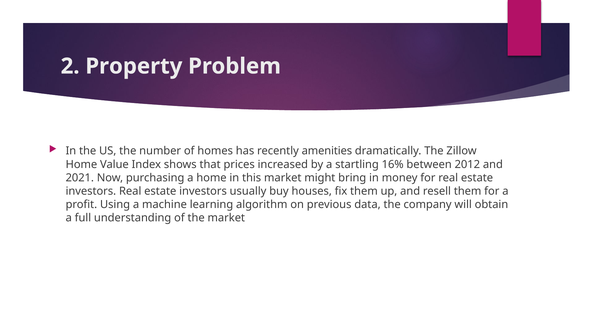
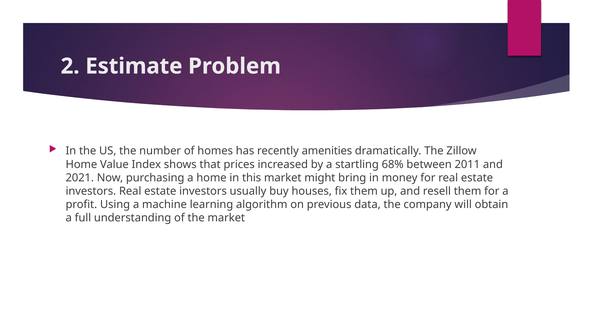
Property: Property -> Estimate (134, 66)
16%: 16% -> 68% (393, 164)
2012: 2012 -> 2011 (467, 164)
